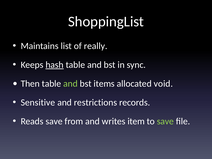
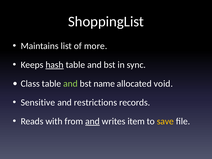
really: really -> more (96, 46)
Then: Then -> Class (30, 84)
items: items -> name (104, 84)
Reads save: save -> with (54, 121)
and underline: none -> present (92, 121)
save colour: light green -> yellow (165, 121)
